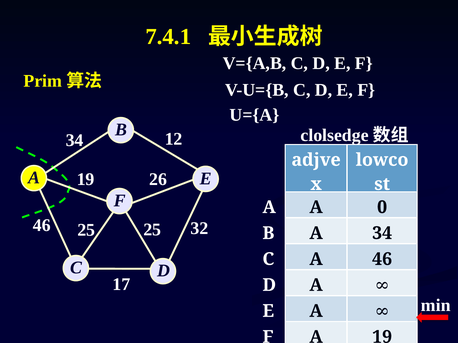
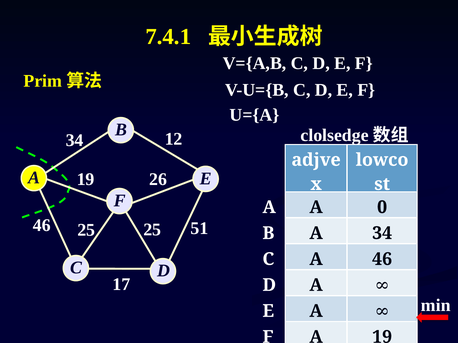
32: 32 -> 51 (199, 229)
